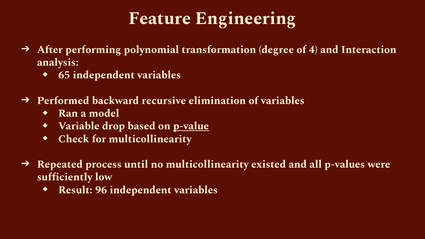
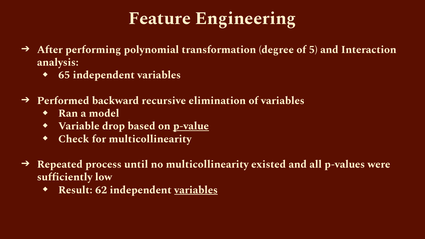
4: 4 -> 5 (313, 50)
96: 96 -> 62 (101, 190)
variables underline: none -> present (196, 190)
